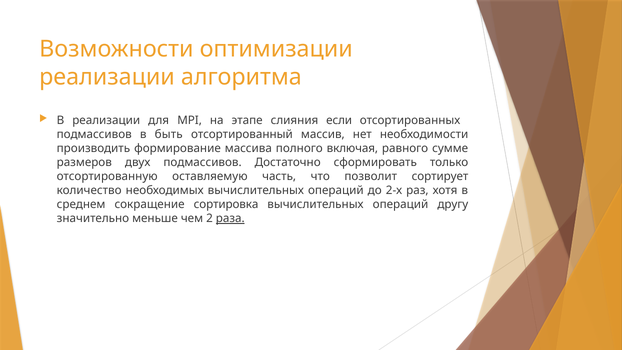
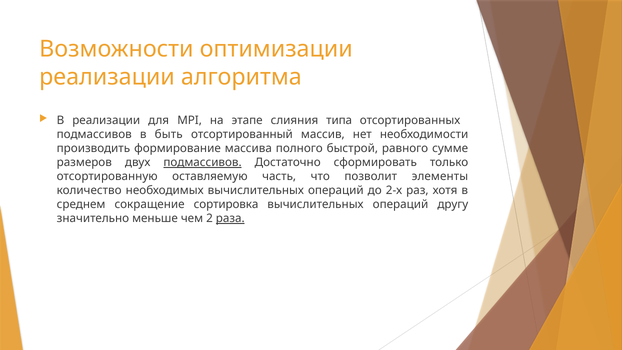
если: если -> типа (339, 120)
включая: включая -> быстрой (352, 148)
подмассивов underline: none -> present (203, 162)
сортирует: сортирует -> элементы (440, 176)
